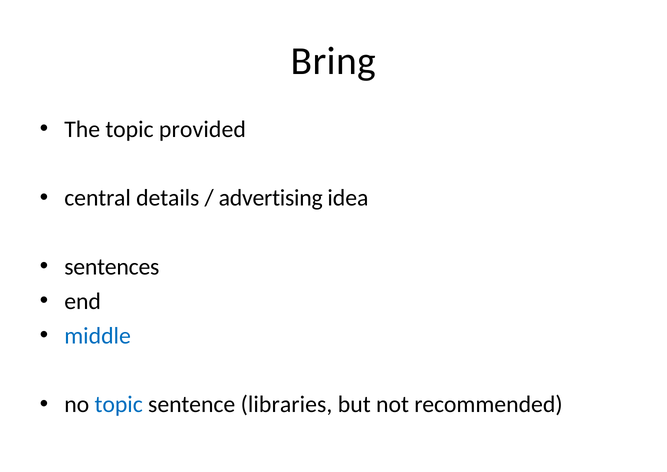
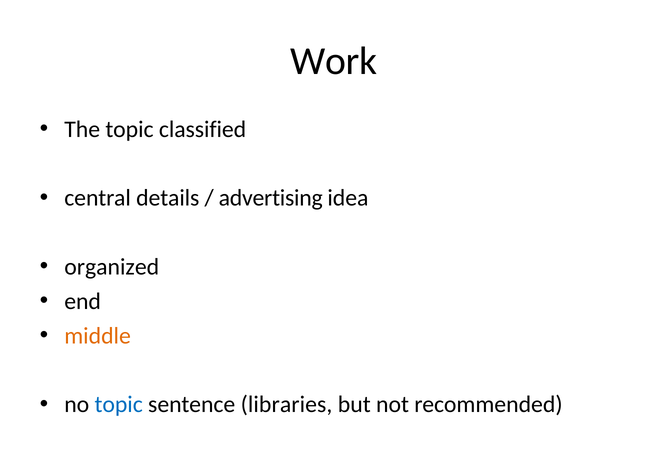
Bring: Bring -> Work (334, 61)
provided: provided -> classified (203, 129)
sentences: sentences -> organized (112, 267)
middle colour: blue -> orange (98, 335)
